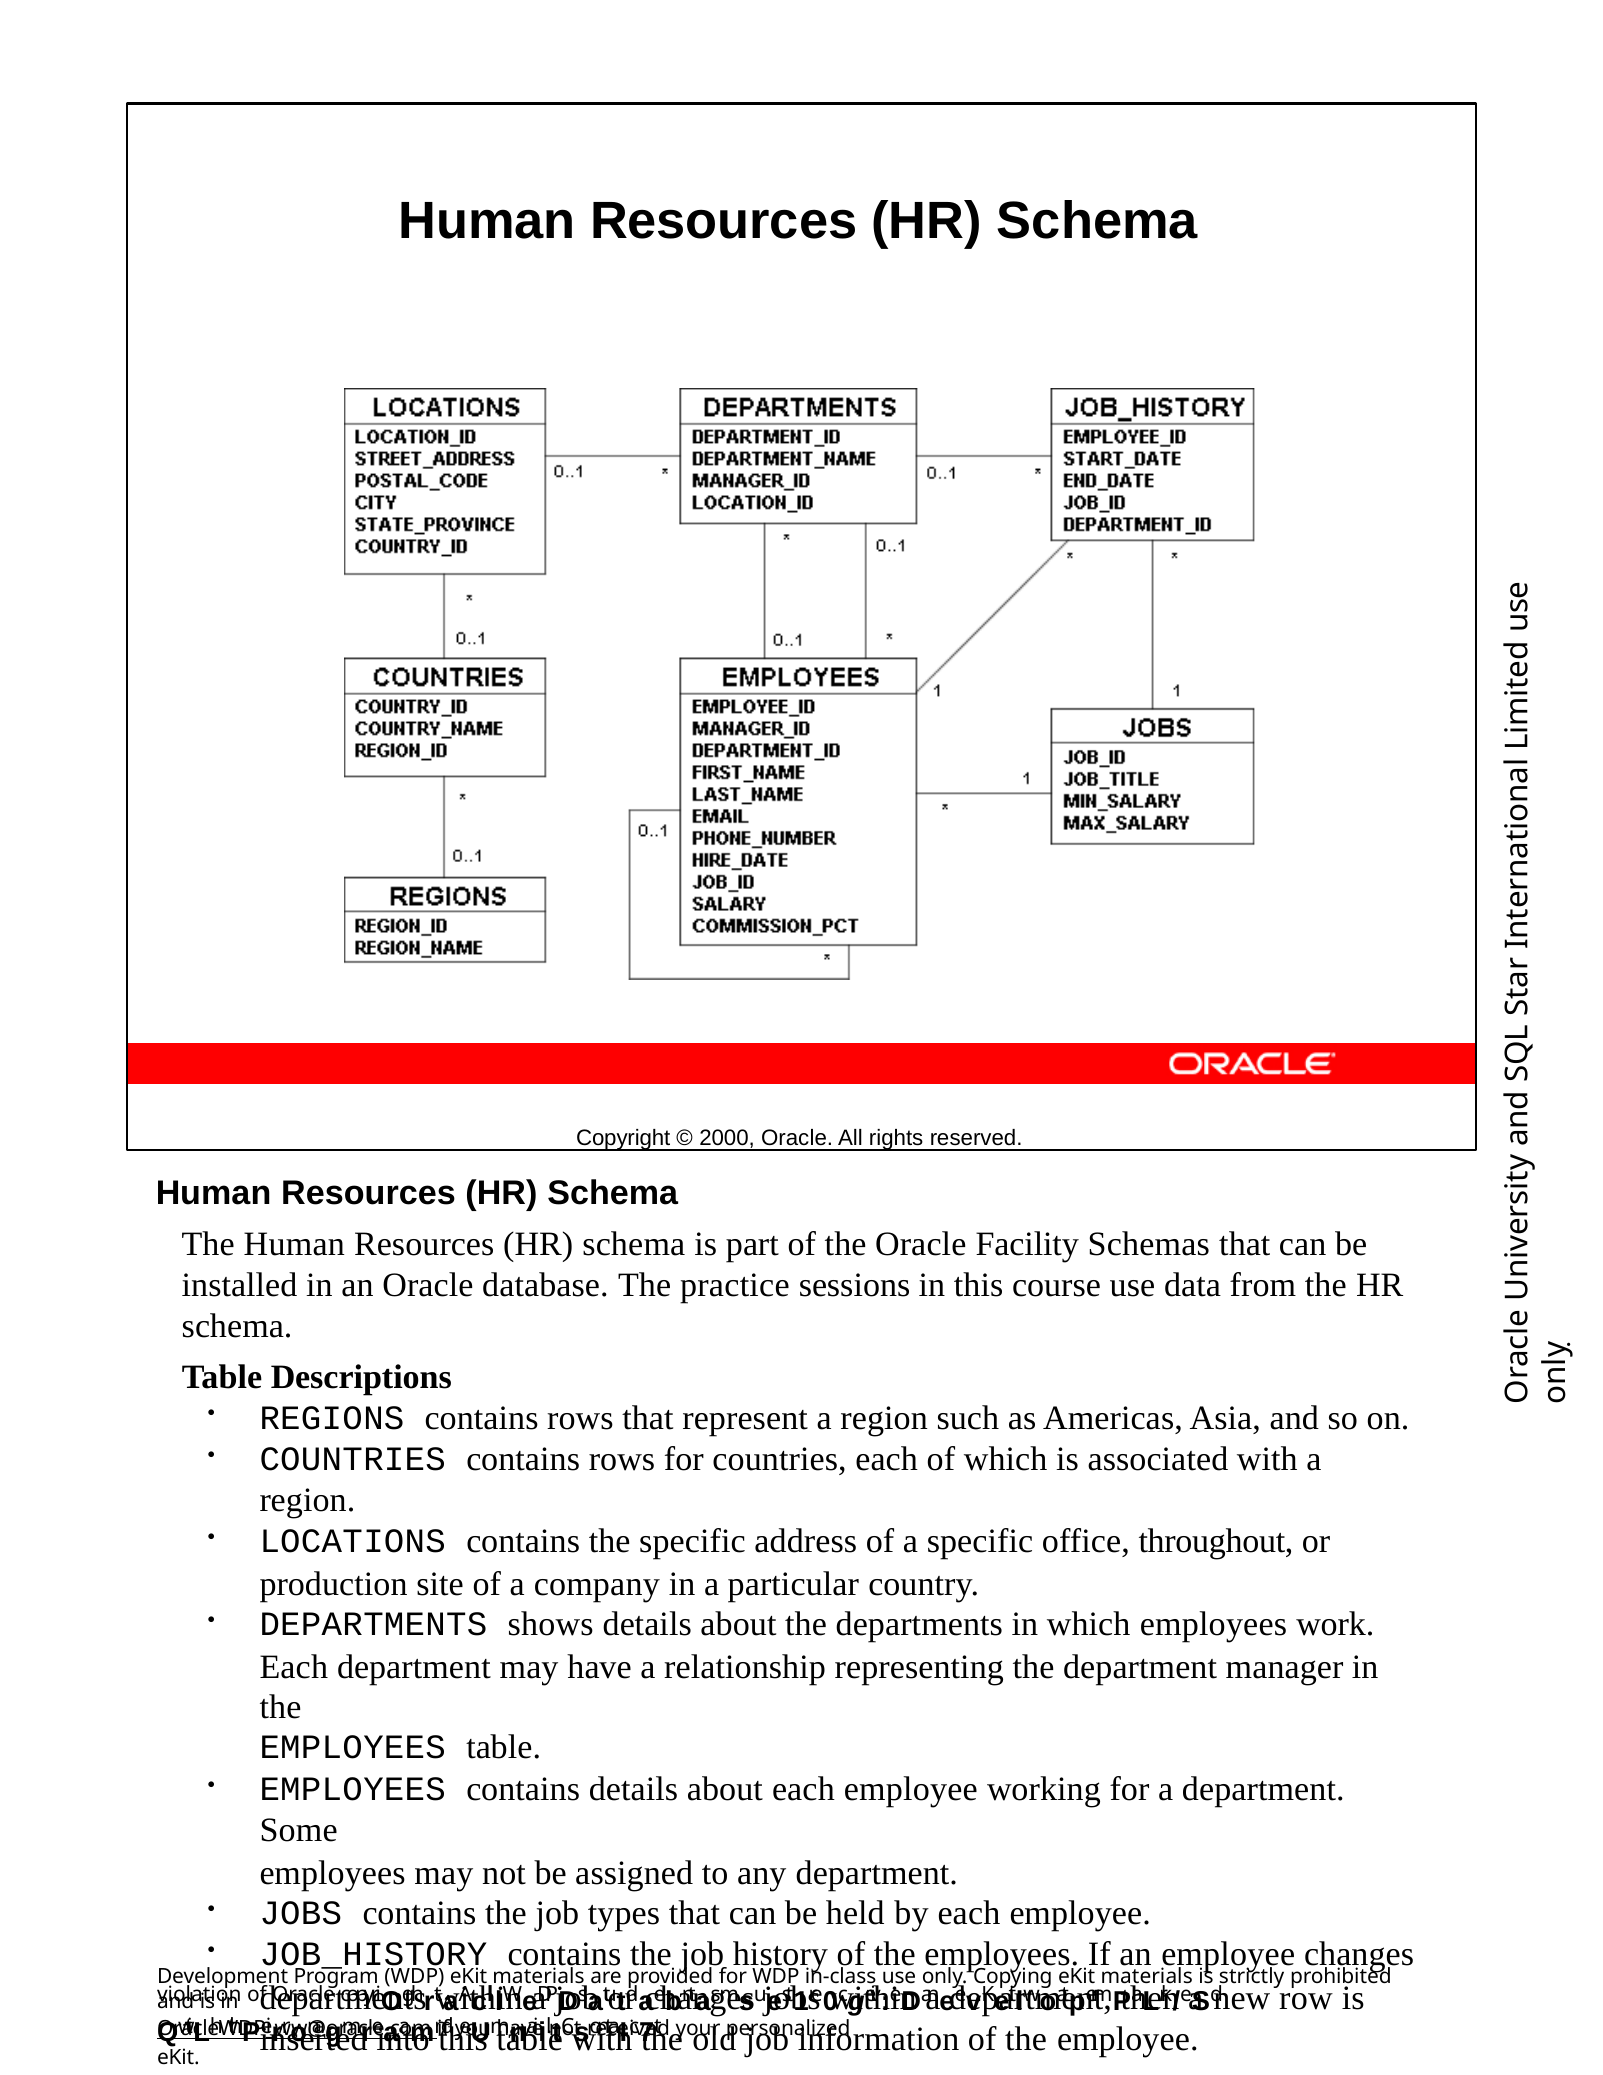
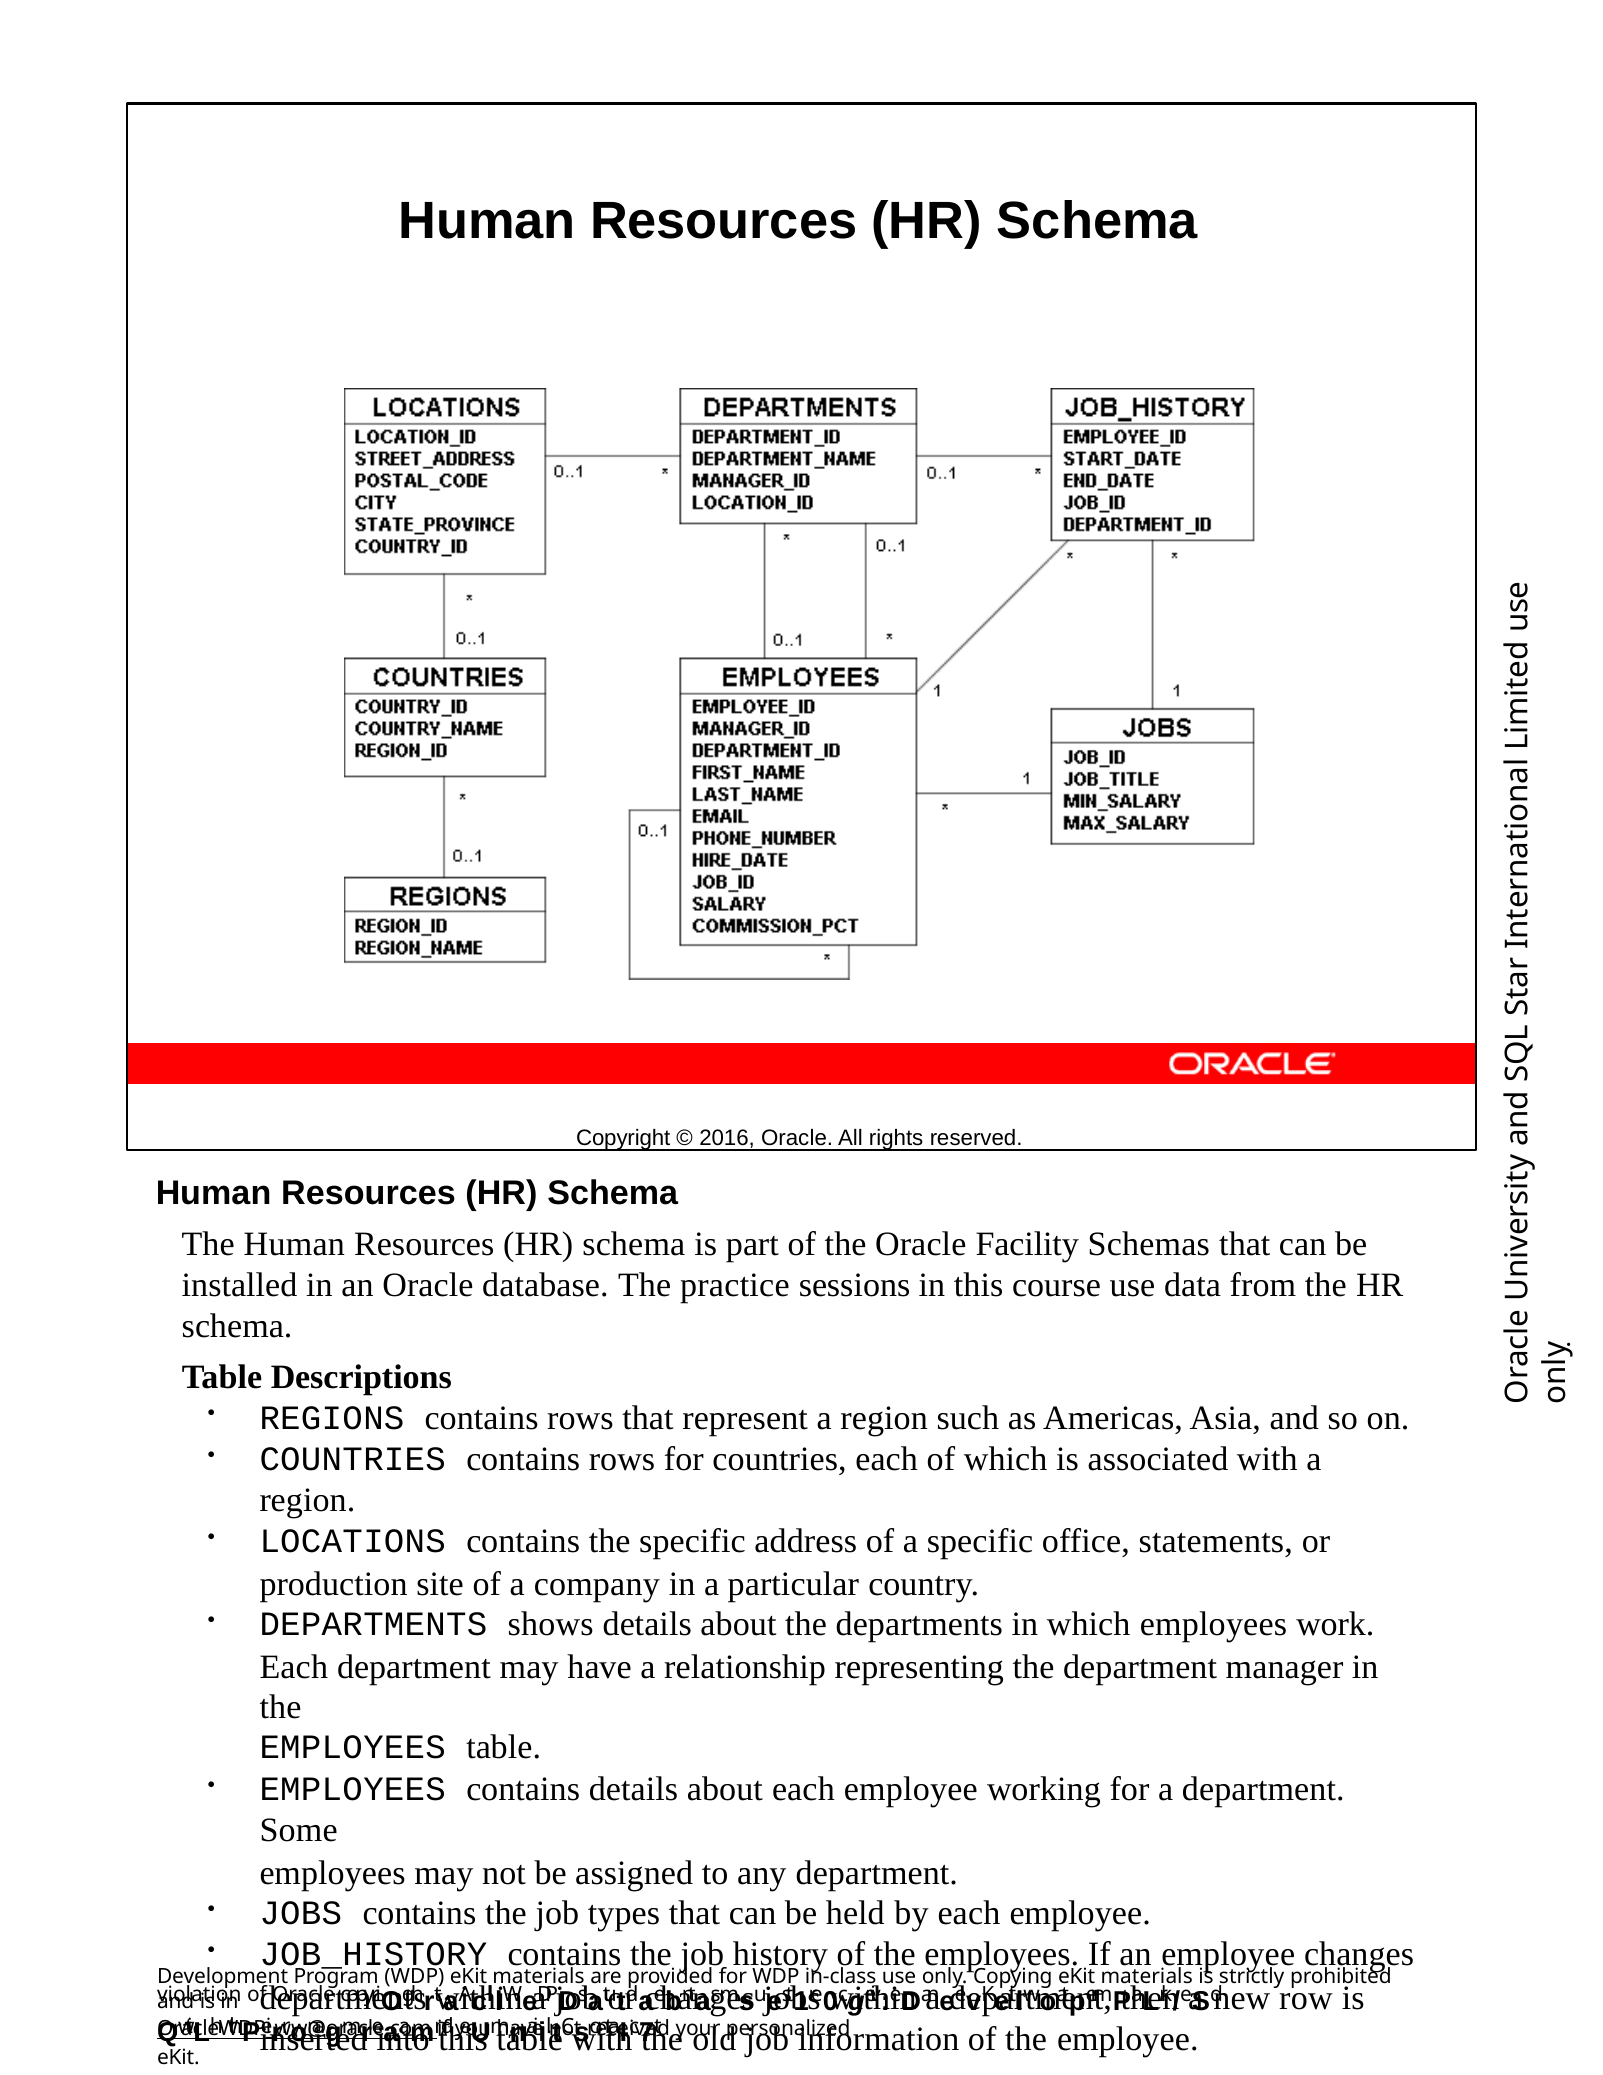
2000: 2000 -> 2016 (727, 1138)
throughout: throughout -> statements (1216, 1541)
